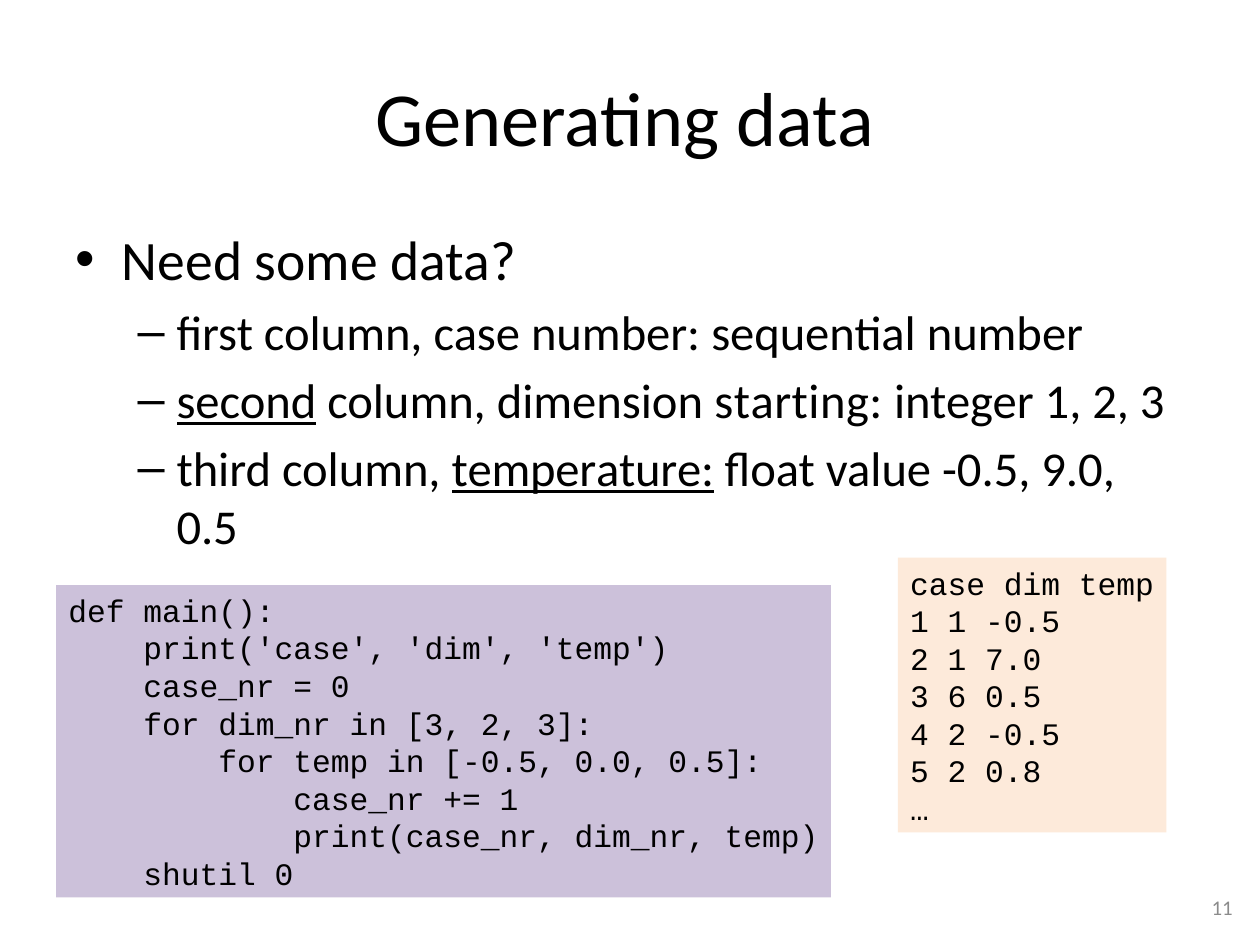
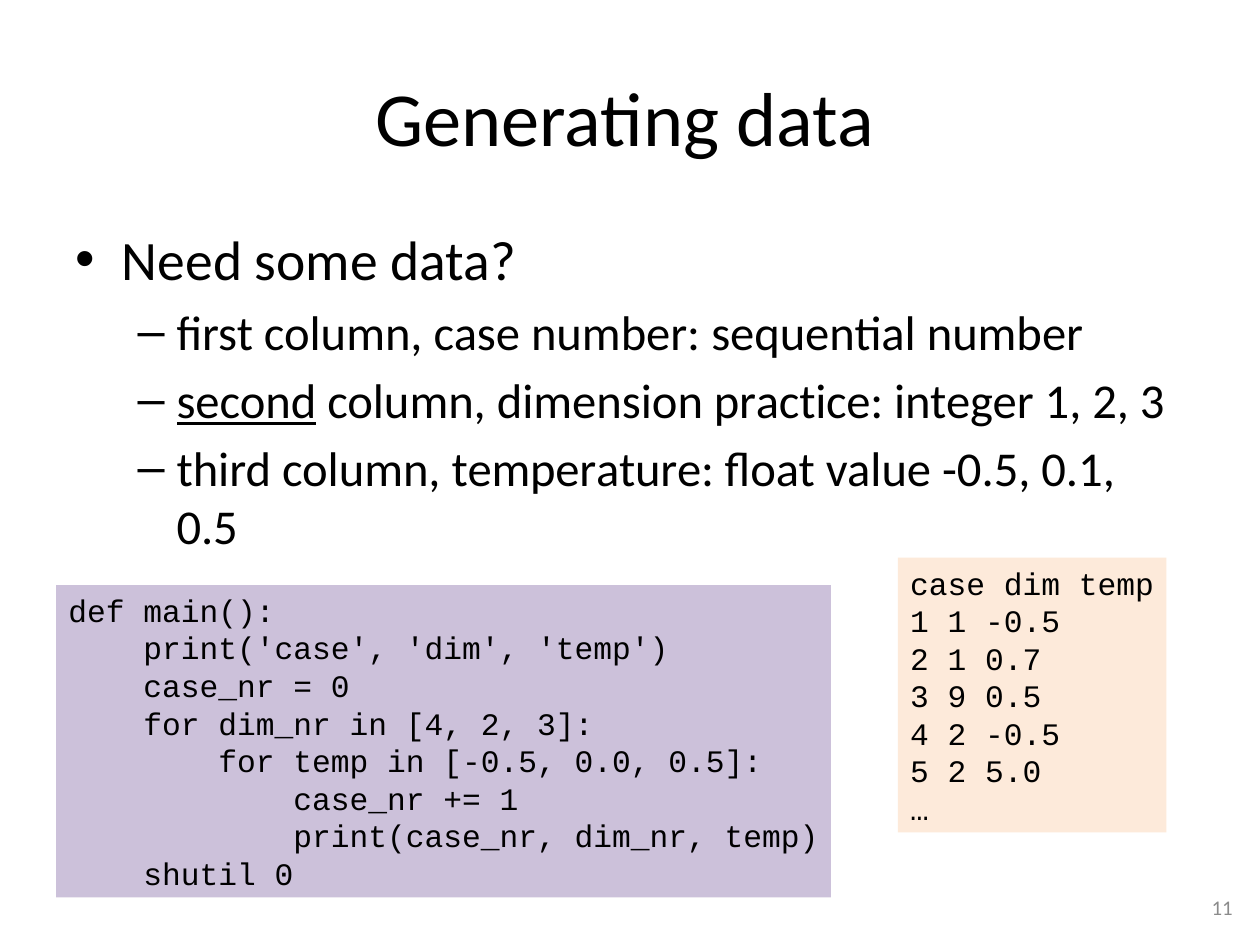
starting: starting -> practice (799, 402)
temperature underline: present -> none (583, 470)
9.0: 9.0 -> 0.1 (1078, 470)
7.0: 7.0 -> 0.7 (1013, 659)
6: 6 -> 9 (957, 697)
in 3: 3 -> 4 (434, 724)
0.8: 0.8 -> 5.0 (1013, 772)
